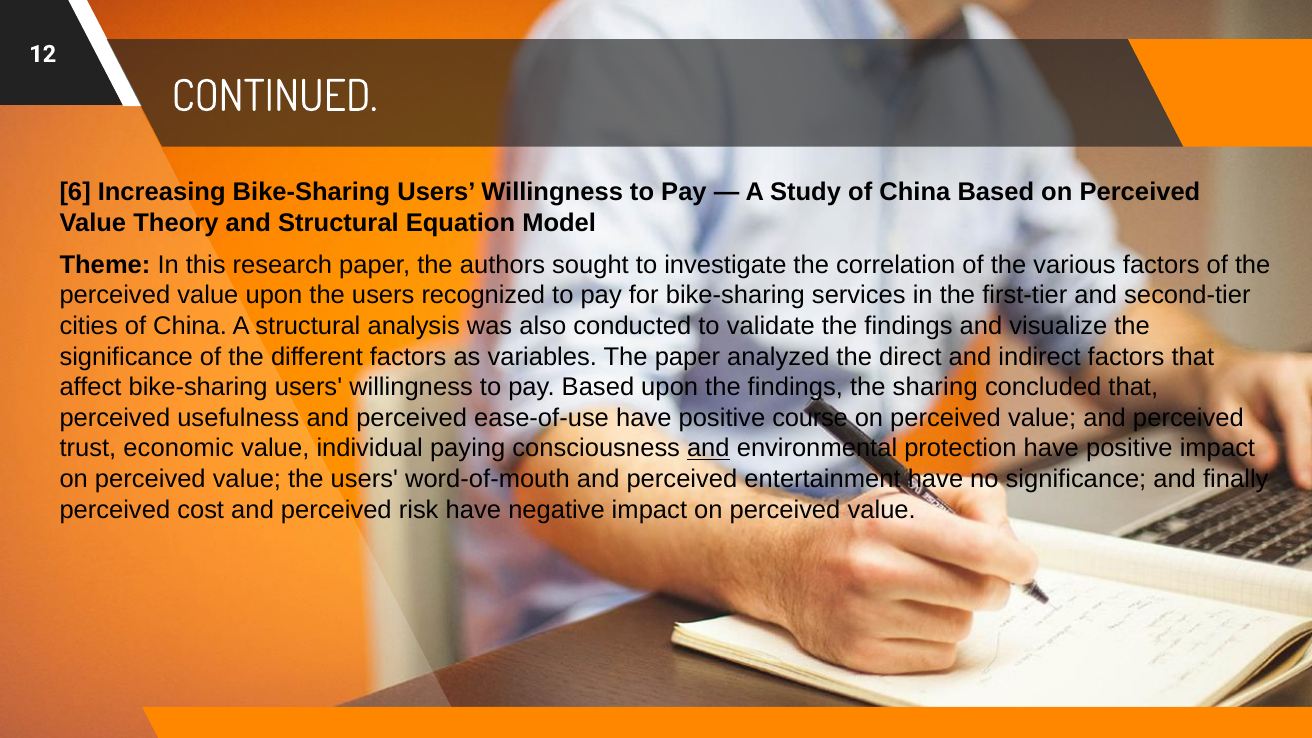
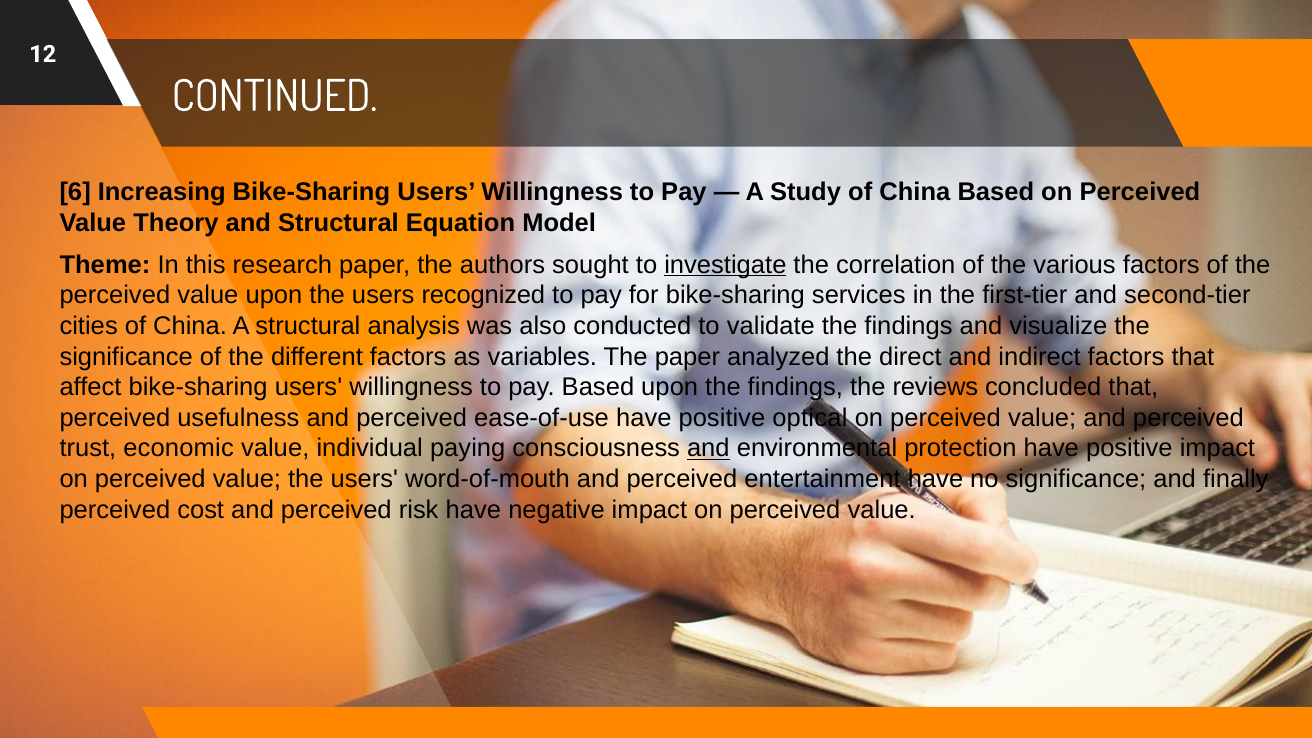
investigate underline: none -> present (725, 265)
sharing: sharing -> reviews (935, 387)
course: course -> optical (810, 418)
